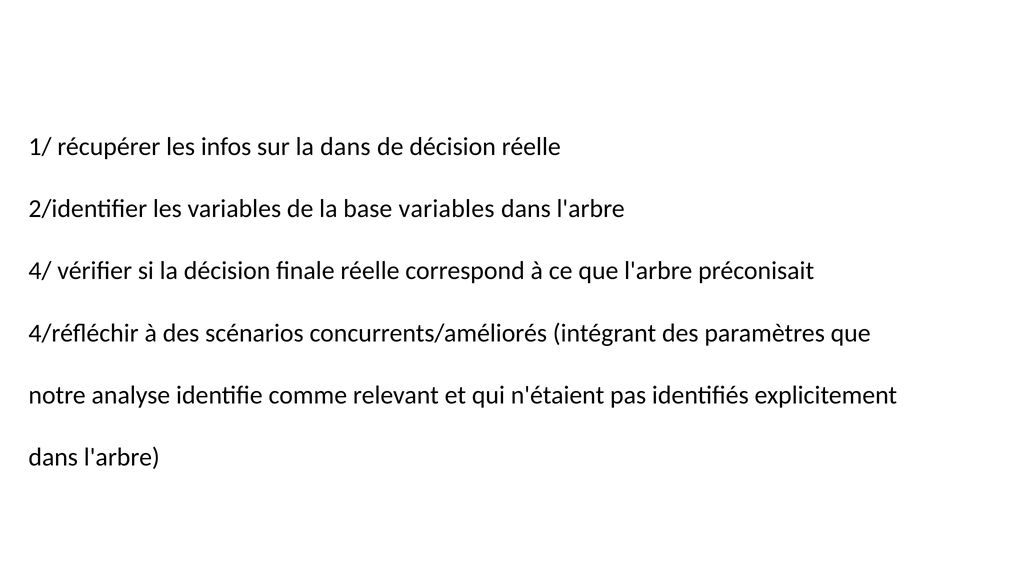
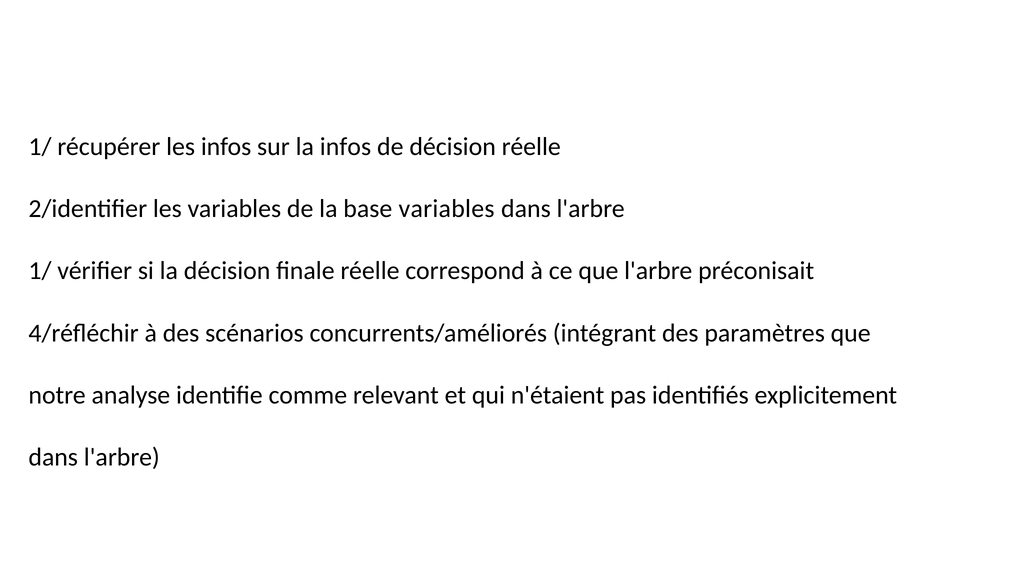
la dans: dans -> infos (345, 147)
4/: 4/ -> 1/ (40, 271)
